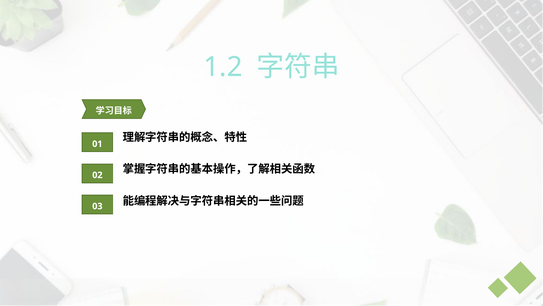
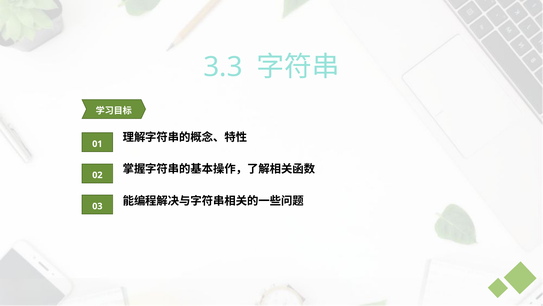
1.2: 1.2 -> 3.3 (223, 67)
